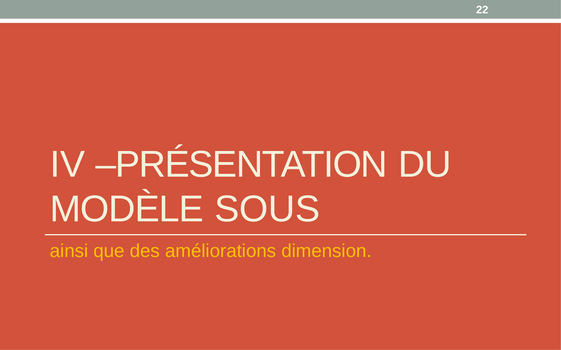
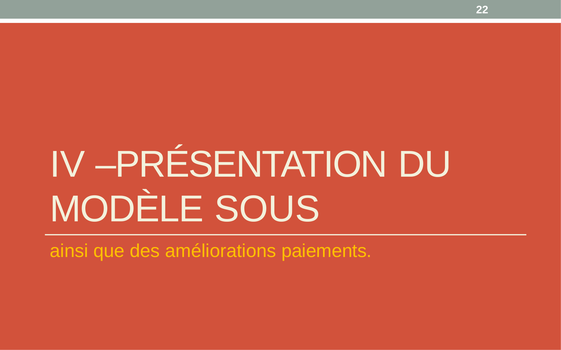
dimension: dimension -> paiements (327, 251)
